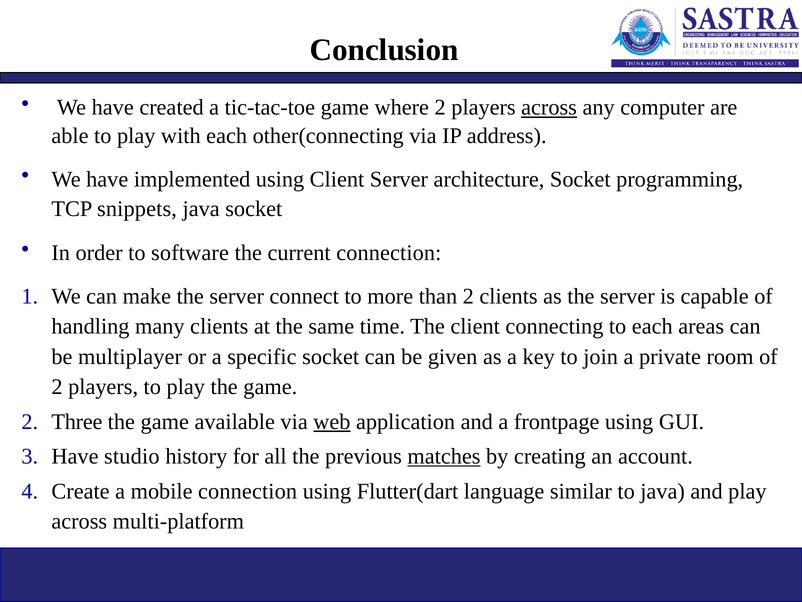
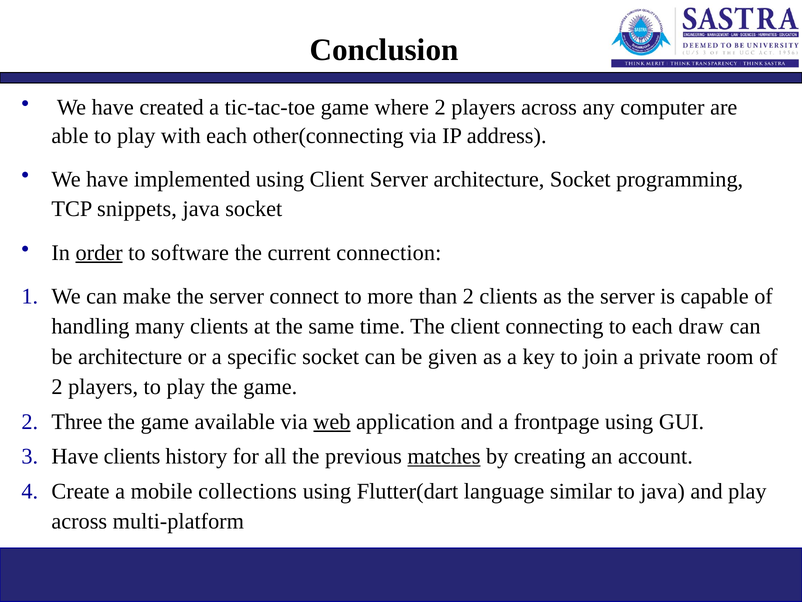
across underline: present -> none (549, 107)
order underline: none -> present (99, 253)
areas: areas -> draw (701, 326)
be multiplayer: multiplayer -> architecture (130, 357)
Have studio: studio -> clients (132, 456)
mobile connection: connection -> collections (248, 491)
